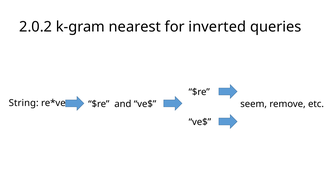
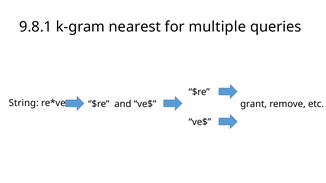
2.0.2: 2.0.2 -> 9.8.1 (36, 27)
inverted: inverted -> multiple (217, 27)
seem: seem -> grant (254, 104)
